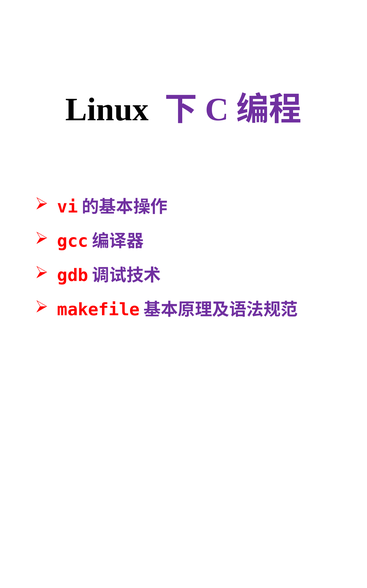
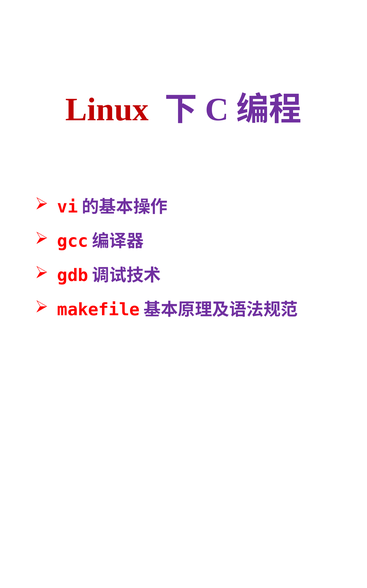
Linux colour: black -> red (107, 109)
